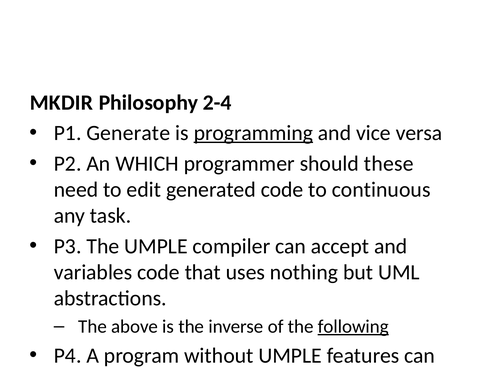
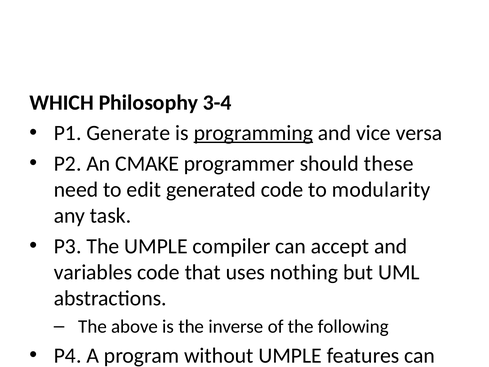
MKDIR: MKDIR -> WHICH (62, 103)
2-4: 2-4 -> 3-4 (217, 103)
WHICH: WHICH -> CMAKE (147, 163)
continuous: continuous -> modularity (381, 190)
following underline: present -> none (353, 326)
